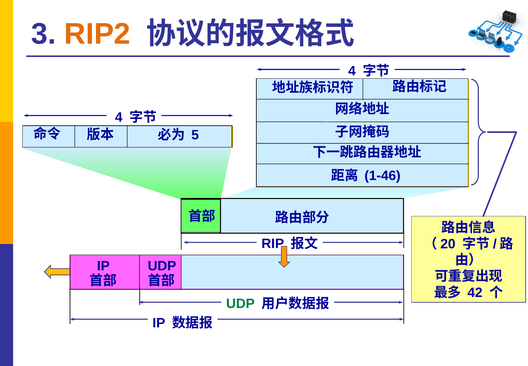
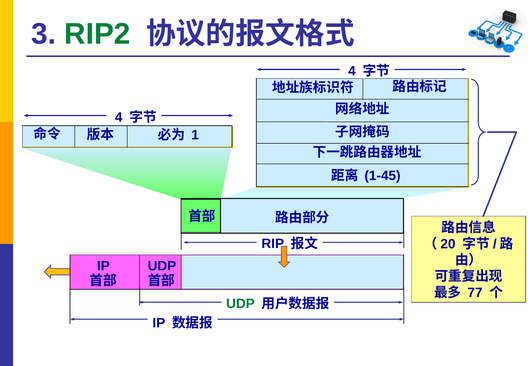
RIP2 colour: orange -> green (97, 34)
5: 5 -> 1 (195, 135)
1-46: 1-46 -> 1-45 (383, 175)
42: 42 -> 77 (475, 292)
